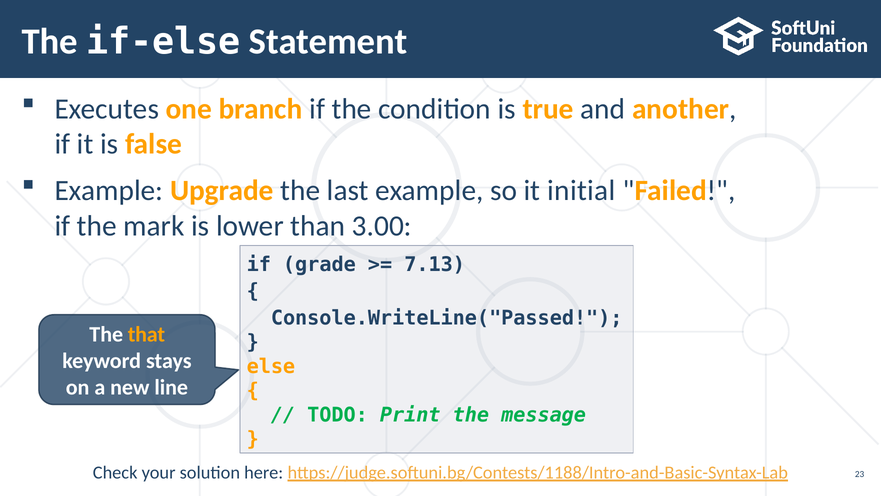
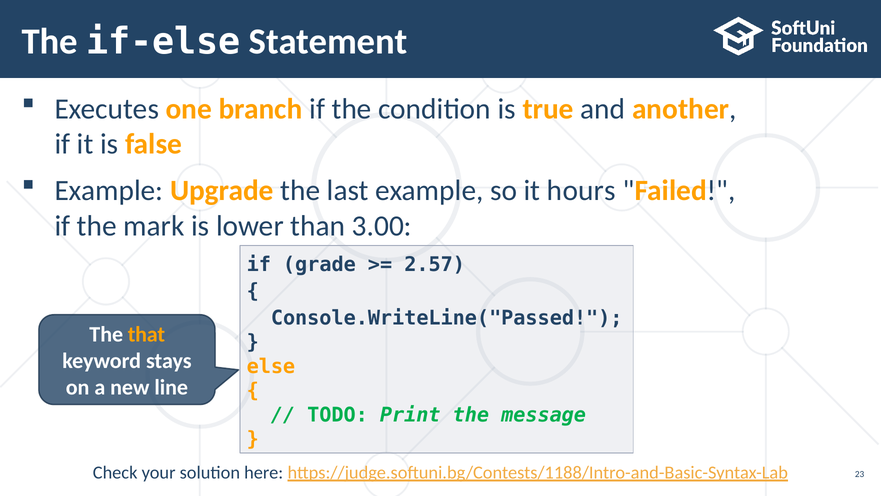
initial: initial -> hours (581, 190)
7.13: 7.13 -> 2.57 (435, 264)
